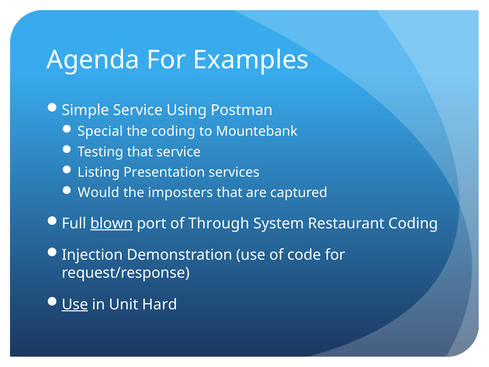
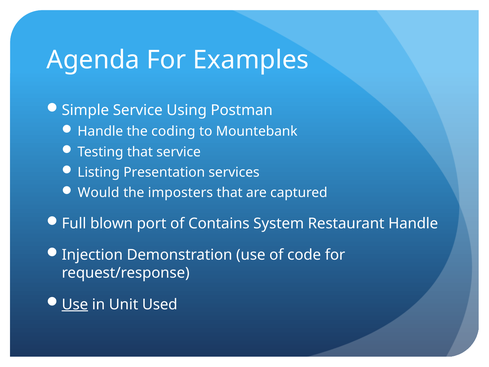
Special: Special -> Handle (100, 131)
blown underline: present -> none (112, 223)
Through: Through -> Contains (219, 223)
Restaurant Coding: Coding -> Handle (413, 223)
Hard: Hard -> Used (160, 304)
